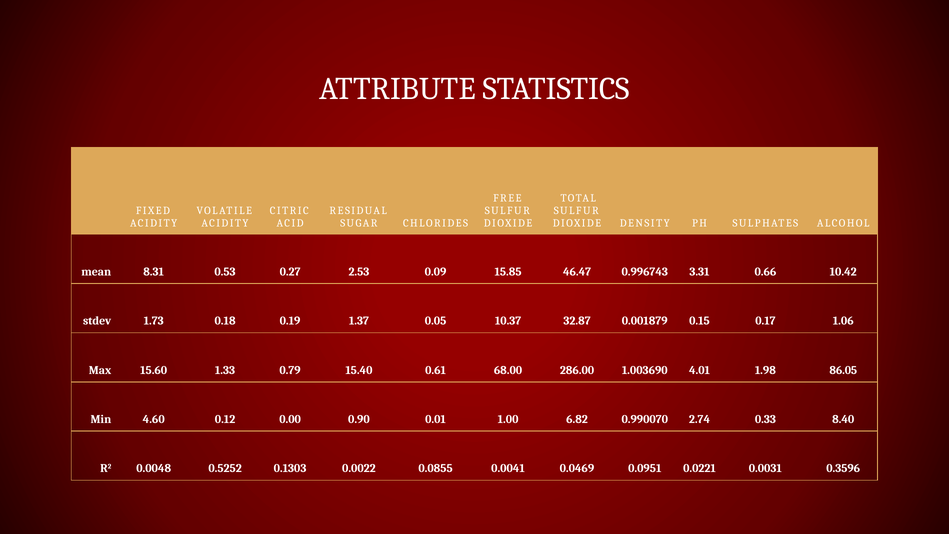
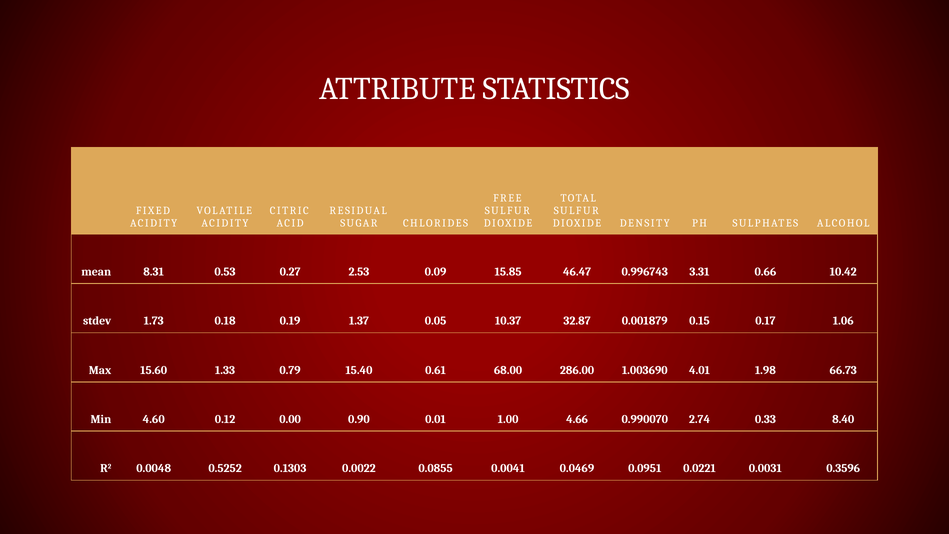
86.05: 86.05 -> 66.73 (843, 370)
6.82: 6.82 -> 4.66 (577, 419)
